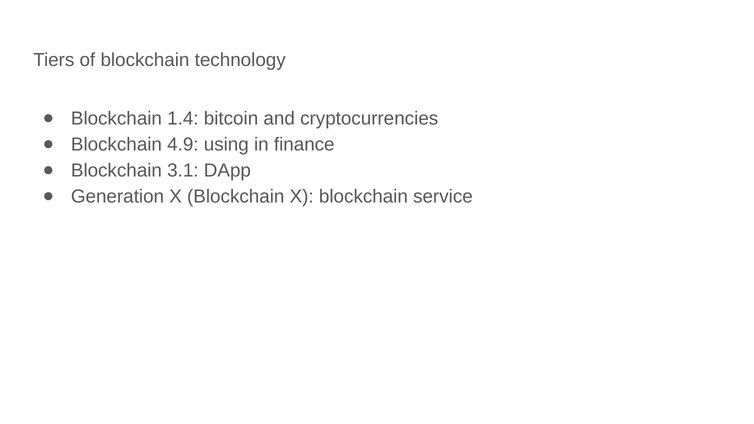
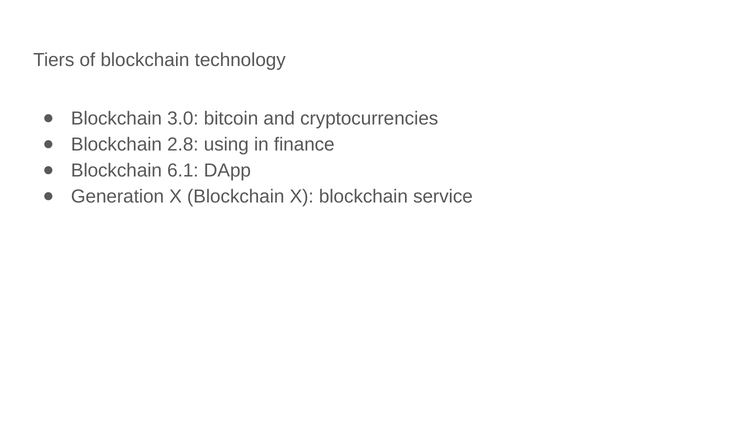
1.4: 1.4 -> 3.0 (183, 119)
4.9: 4.9 -> 2.8 (183, 145)
3.1: 3.1 -> 6.1 (183, 171)
